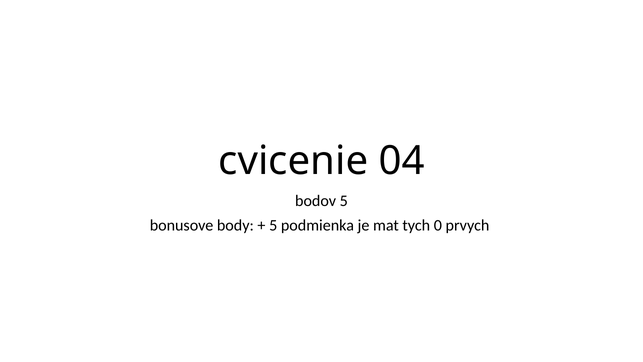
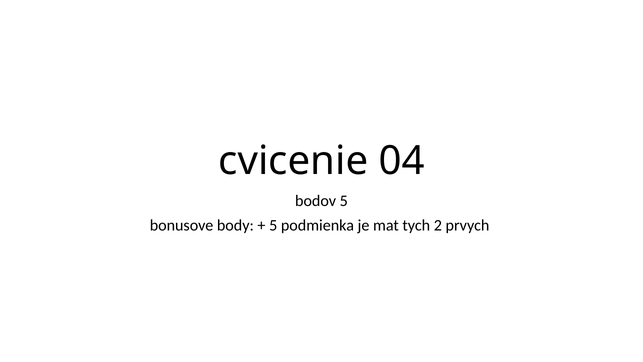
0: 0 -> 2 (438, 225)
